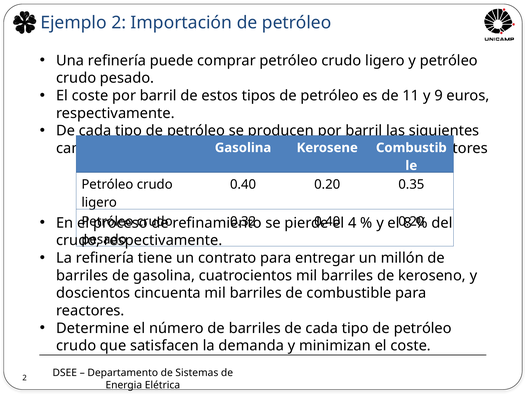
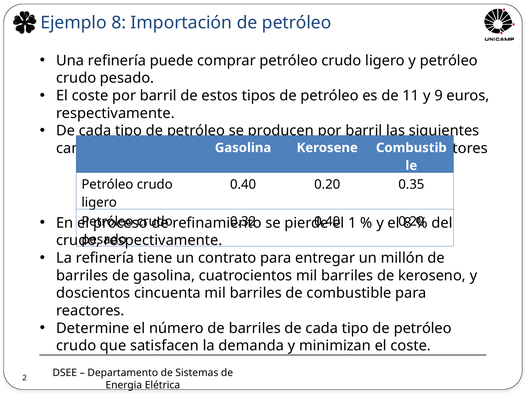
Ejemplo 2: 2 -> 8 (119, 23)
4: 4 -> 1 (352, 223)
